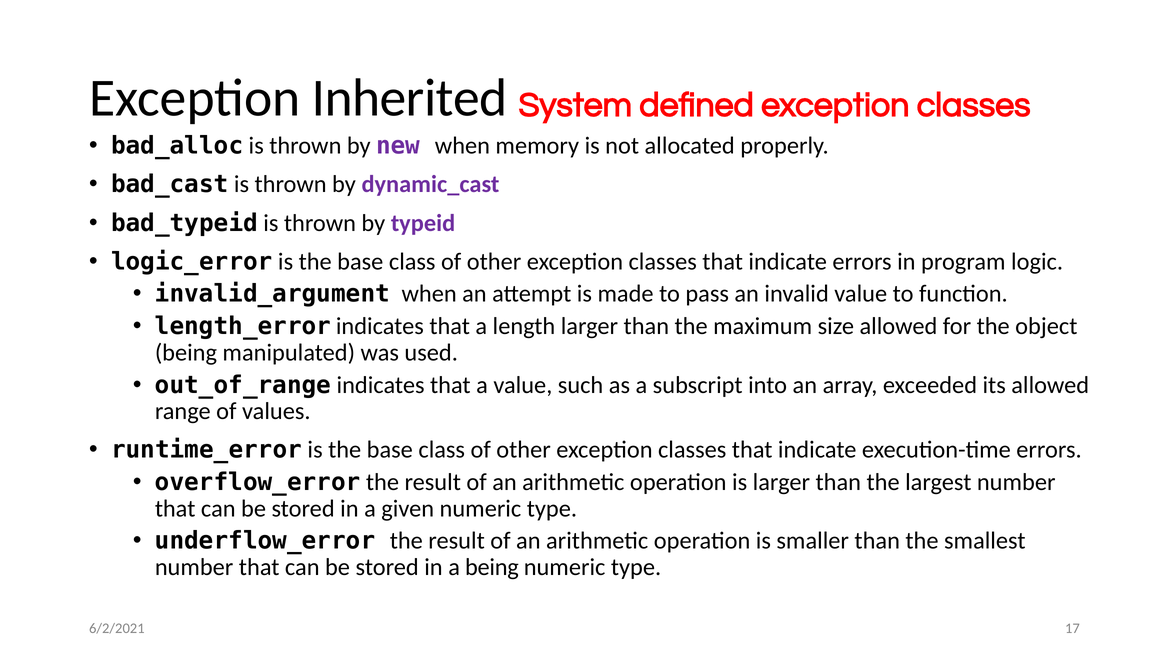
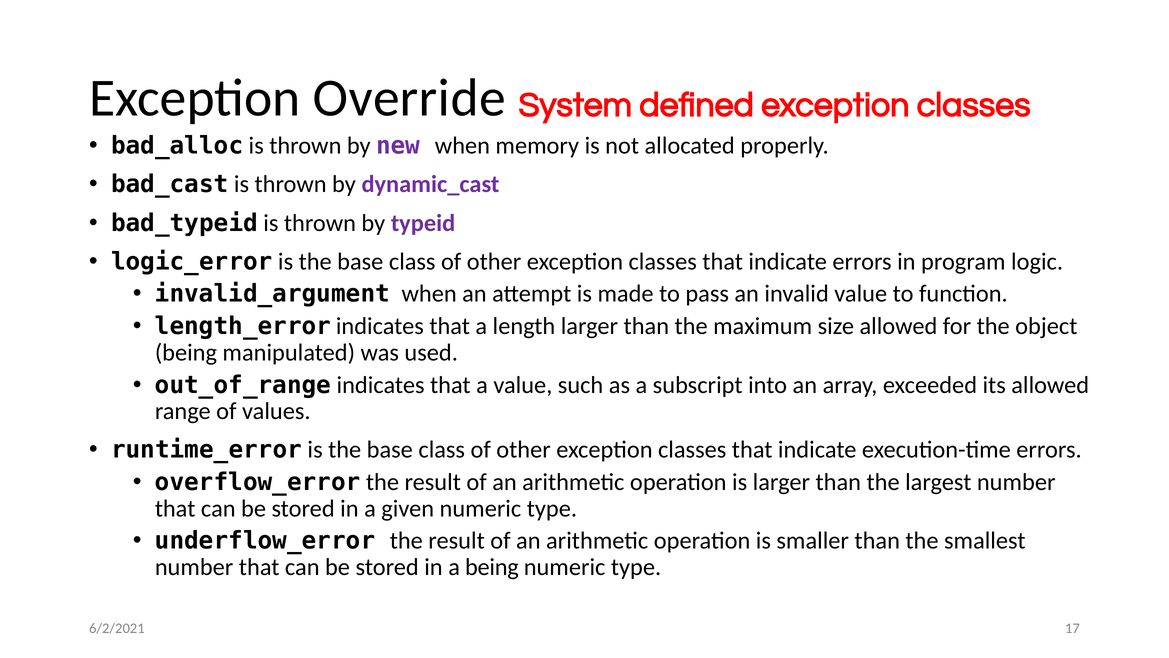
Inherited: Inherited -> Override (409, 98)
